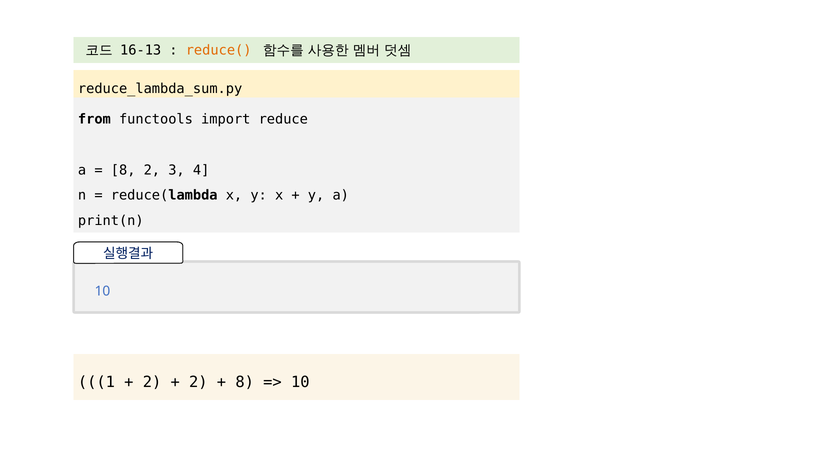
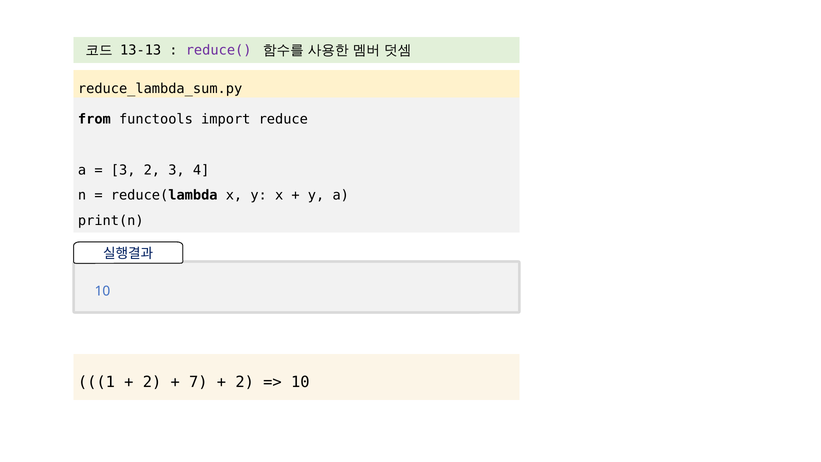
16-13: 16-13 -> 13-13 (141, 50)
reduce( colour: orange -> purple (219, 50)
8: 8 -> 3 (123, 170)
2: 2 -> 7 (198, 382)
8: 8 -> 2 (245, 382)
